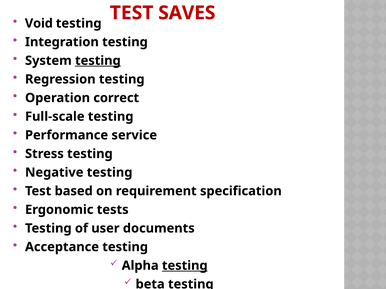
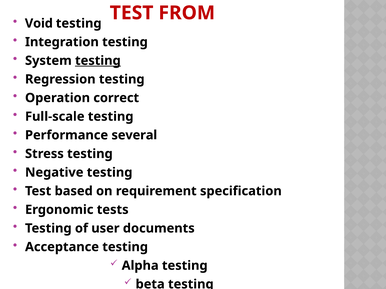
SAVES: SAVES -> FROM (187, 13)
service: service -> several (134, 135)
testing underline: present -> none (185, 266)
